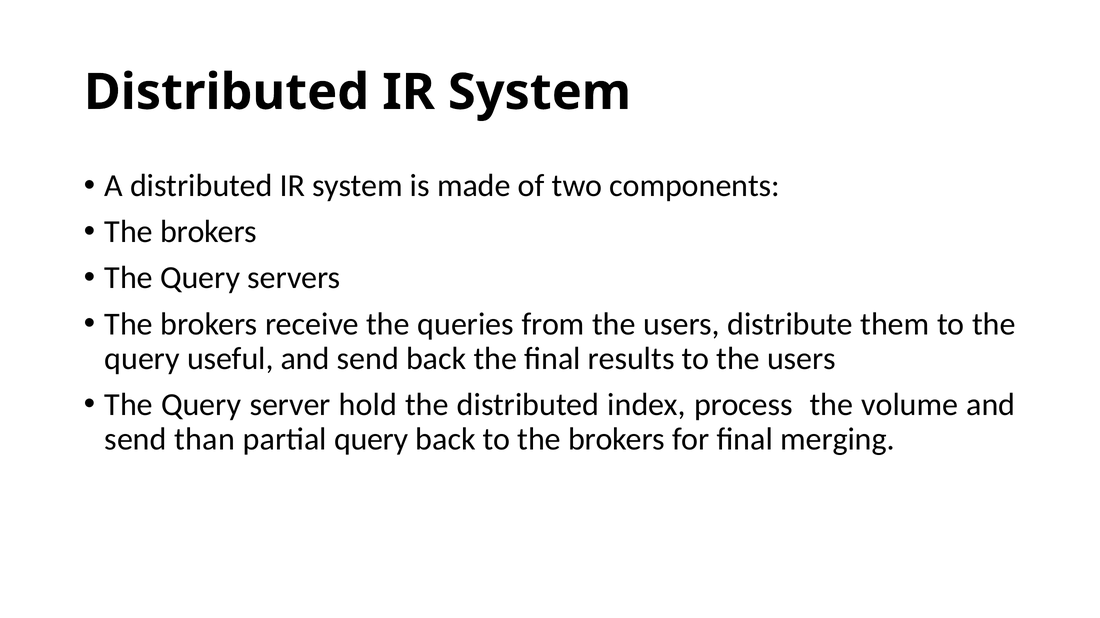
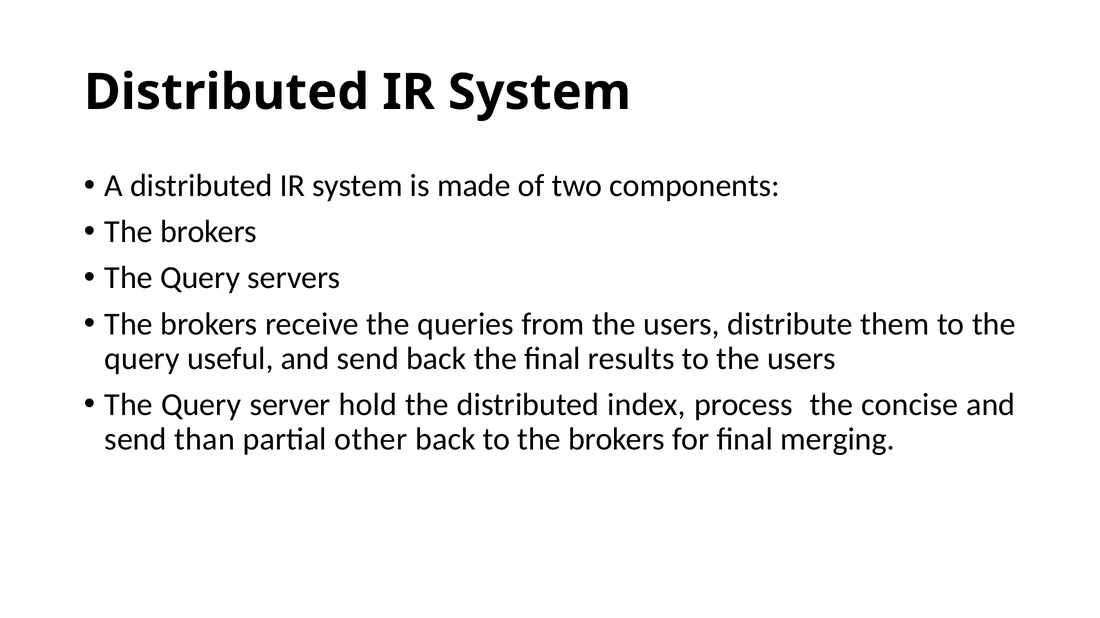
volume: volume -> concise (910, 405)
partial query: query -> other (371, 440)
